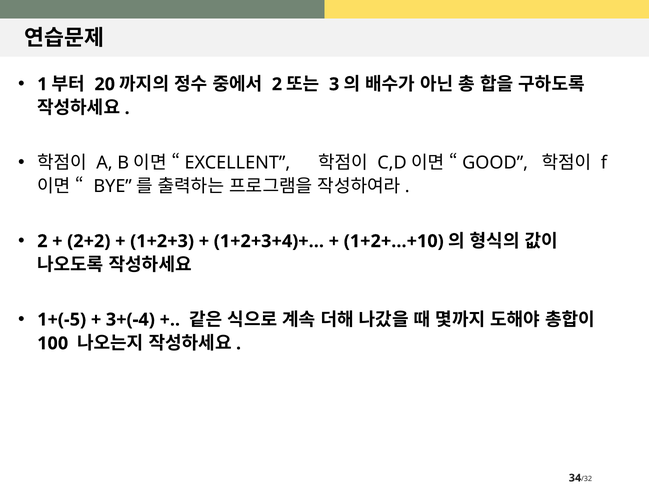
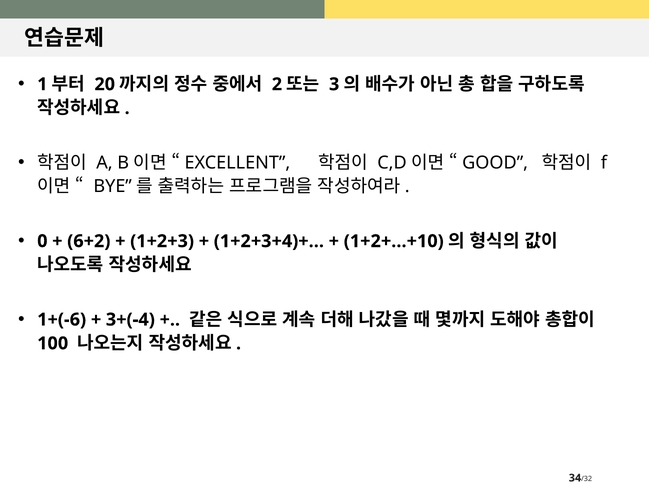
2: 2 -> 0 (42, 242)
2+2: 2+2 -> 6+2 (89, 242)
1+(-5: 1+(-5 -> 1+(-6 (62, 320)
